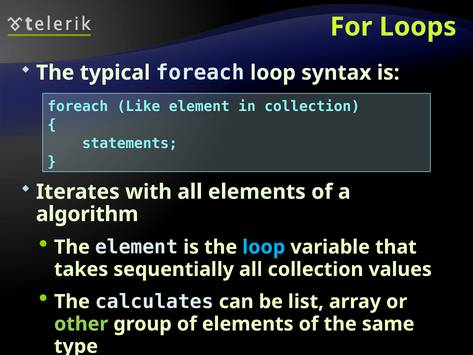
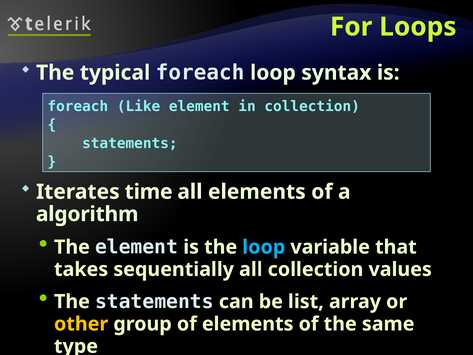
with: with -> time (149, 192)
The calculates: calculates -> statements (154, 301)
other colour: light green -> yellow (81, 324)
